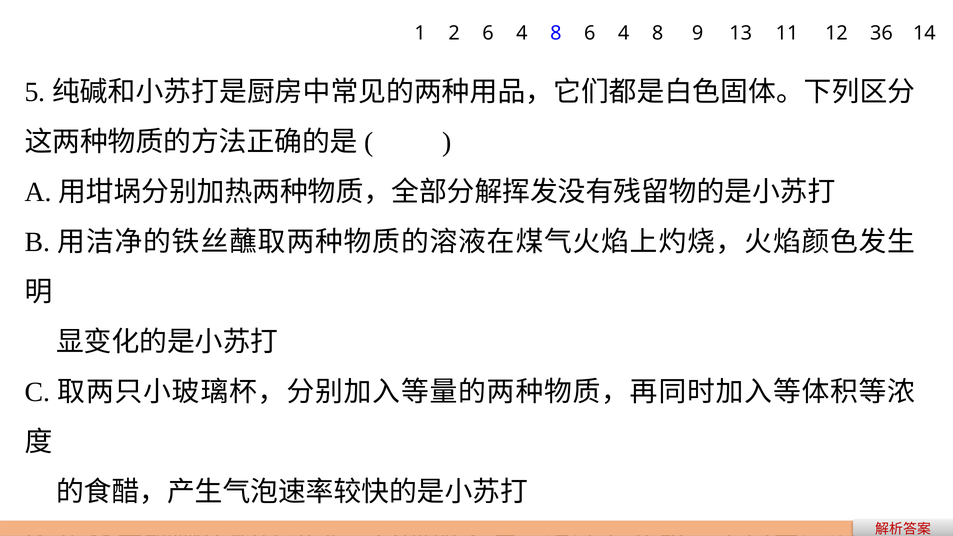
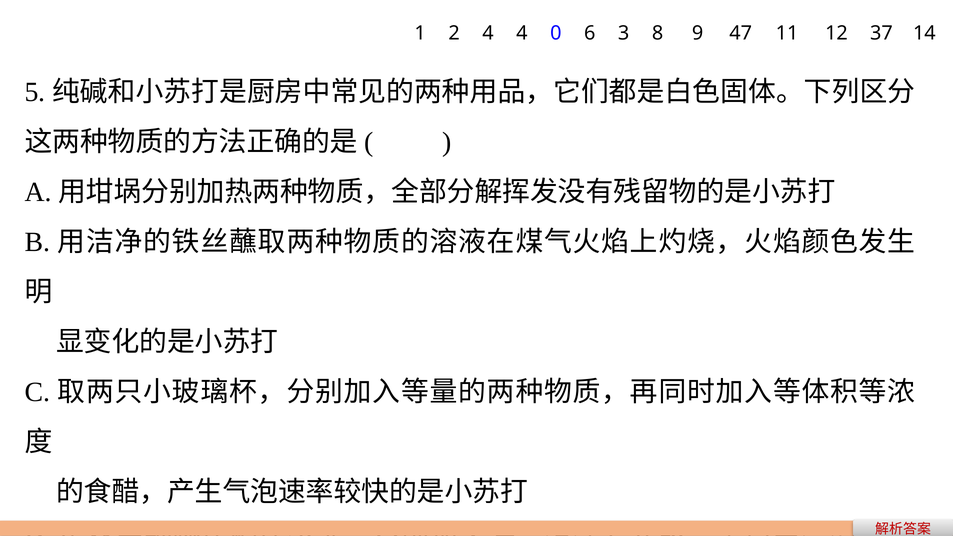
2 6: 6 -> 4 (488, 33)
8: 8 -> 0 (556, 33)
4: 4 -> 3 (624, 33)
13: 13 -> 47 (741, 33)
36: 36 -> 37 (881, 33)
